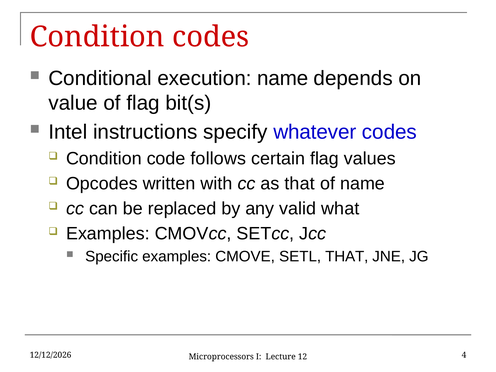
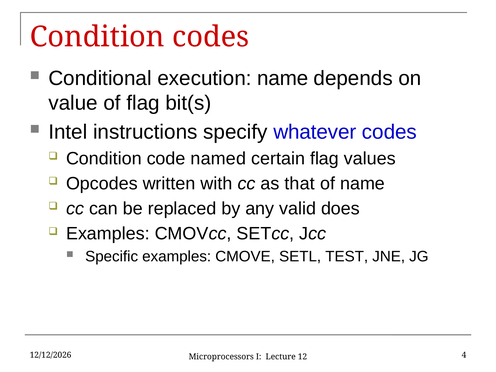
follows: follows -> named (218, 159)
what: what -> does (340, 209)
SETL THAT: THAT -> TEST (347, 256)
